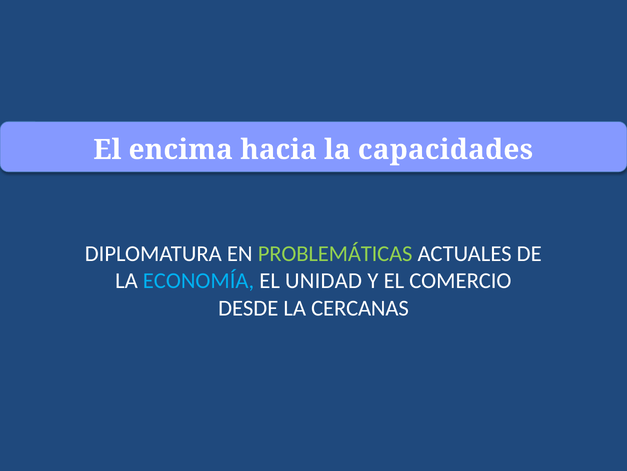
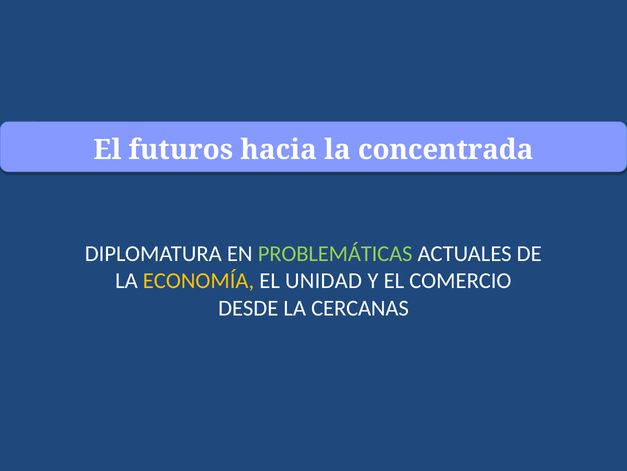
encima: encima -> futuros (181, 150)
capacidades: capacidades -> concentrada (446, 150)
ECONOMÍA colour: light blue -> yellow (198, 281)
